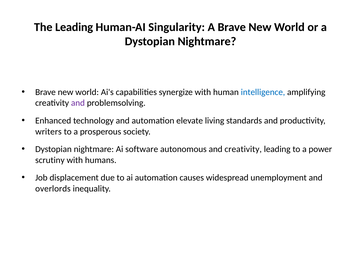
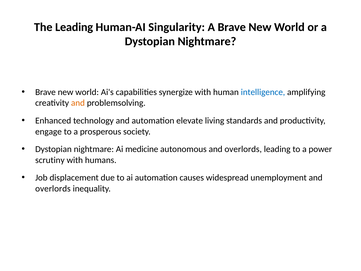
and colour: purple -> orange (78, 103)
writers: writers -> engage (48, 131)
software: software -> medicine (142, 149)
autonomous and creativity: creativity -> overlords (243, 149)
